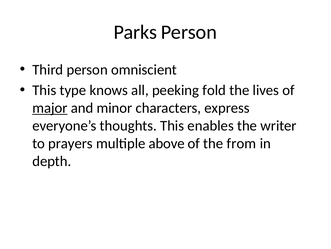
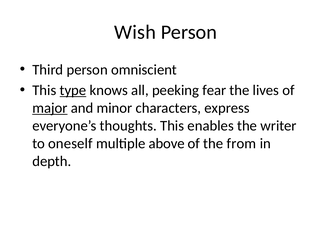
Parks: Parks -> Wish (135, 32)
type underline: none -> present (73, 90)
fold: fold -> fear (214, 90)
prayers: prayers -> oneself (70, 143)
